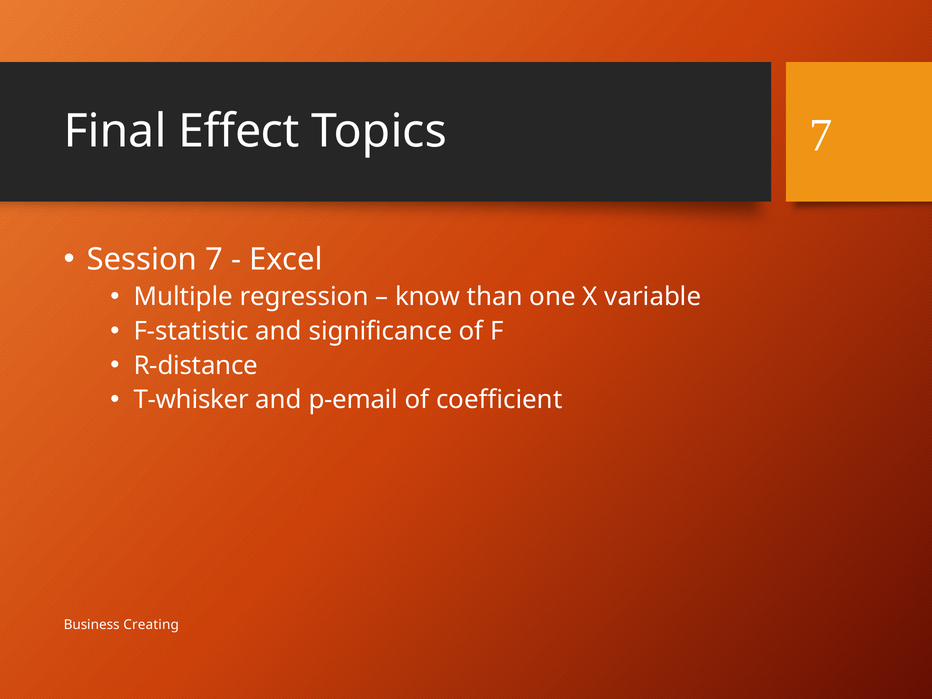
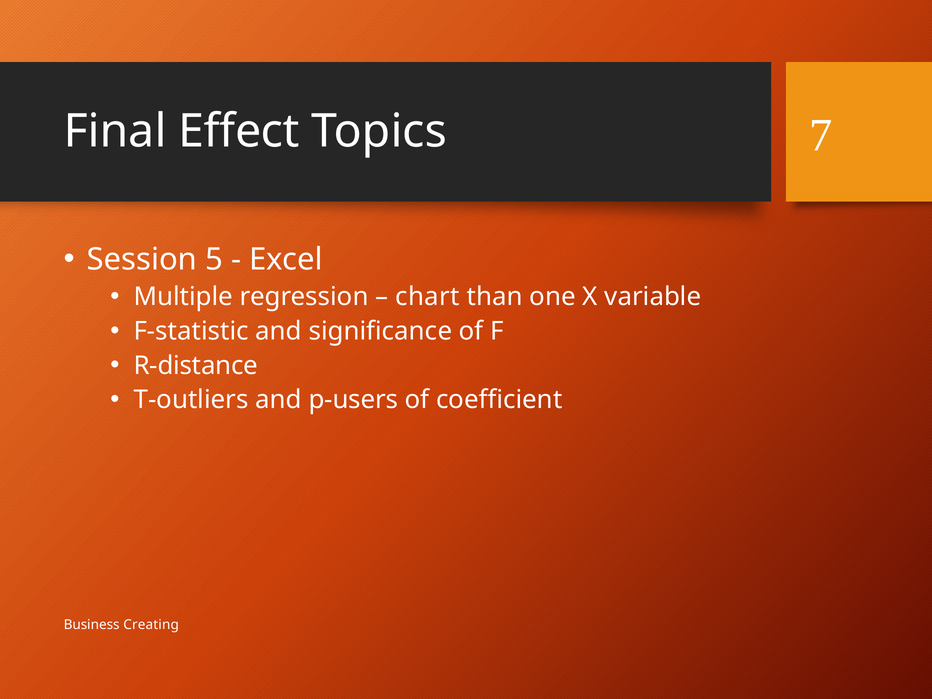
Session 7: 7 -> 5 (214, 259)
know: know -> chart (427, 297)
T-whisker: T-whisker -> T-outliers (191, 400)
p-email: p-email -> p-users (353, 400)
